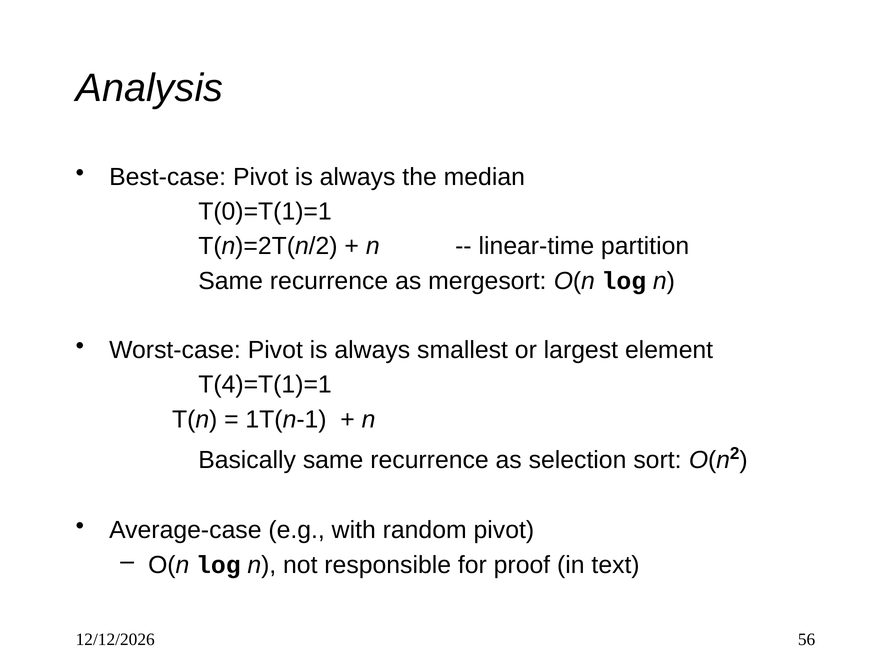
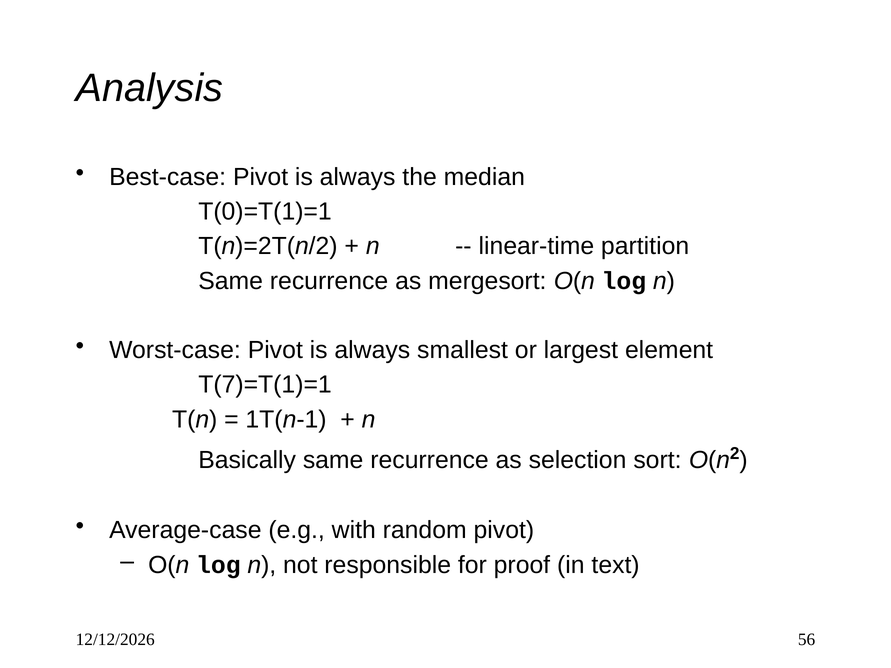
T(4)=T(1)=1: T(4)=T(1)=1 -> T(7)=T(1)=1 (265, 385)
